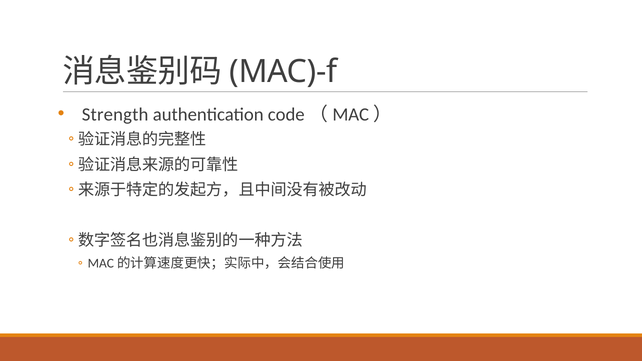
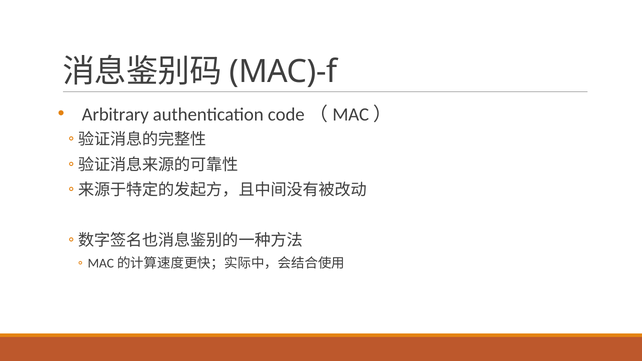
Strength: Strength -> Arbitrary (115, 114)
